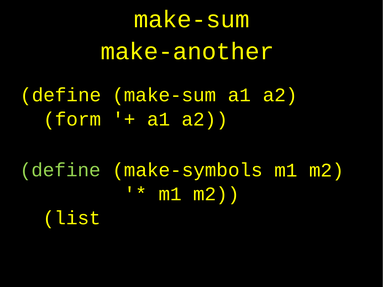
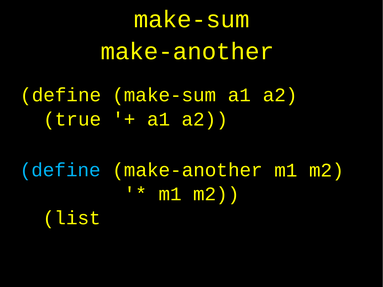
form: form -> true (72, 119)
define colour: light green -> light blue (60, 170)
make-symbols: make-symbols -> make-another (188, 170)
